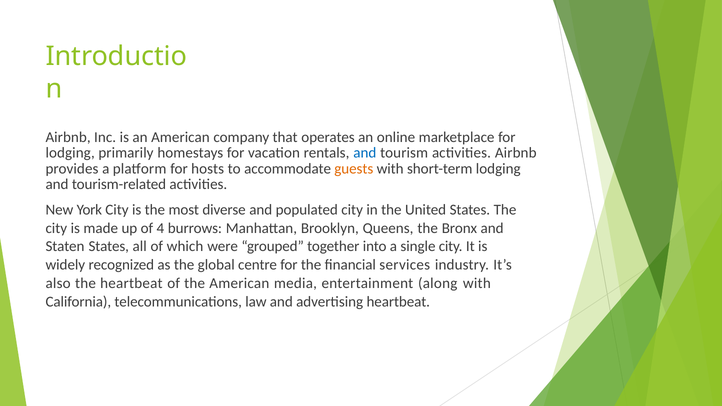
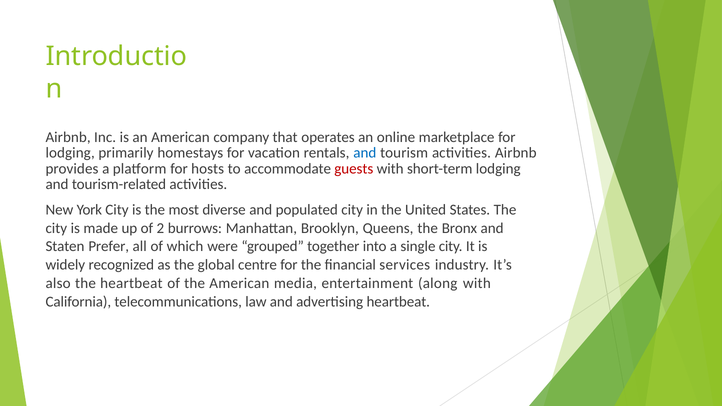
guests colour: orange -> red (354, 169)
4: 4 -> 2 (160, 228)
Staten States: States -> Prefer (109, 247)
